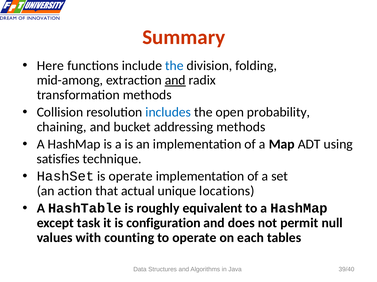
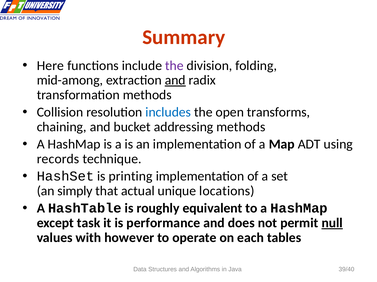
the colour: blue -> purple (174, 66)
probability: probability -> transforms (279, 112)
satisfies: satisfies -> records (58, 159)
is operate: operate -> printing (131, 177)
action: action -> simply (75, 191)
configuration: configuration -> performance (163, 224)
null underline: none -> present (332, 224)
counting: counting -> however (129, 238)
